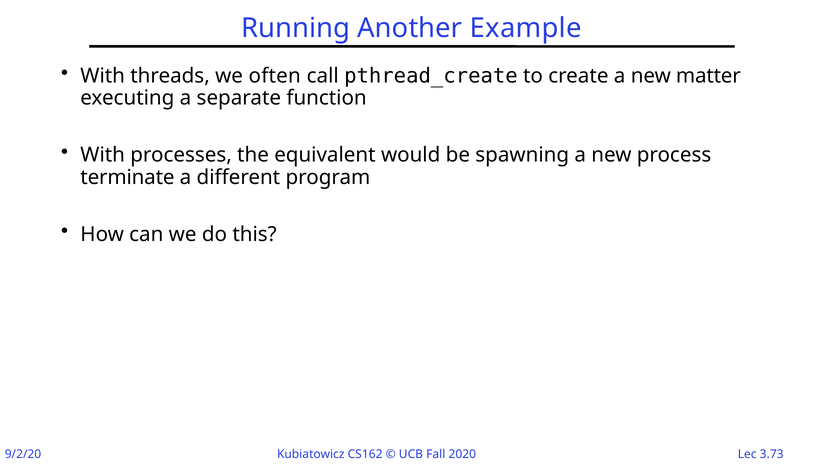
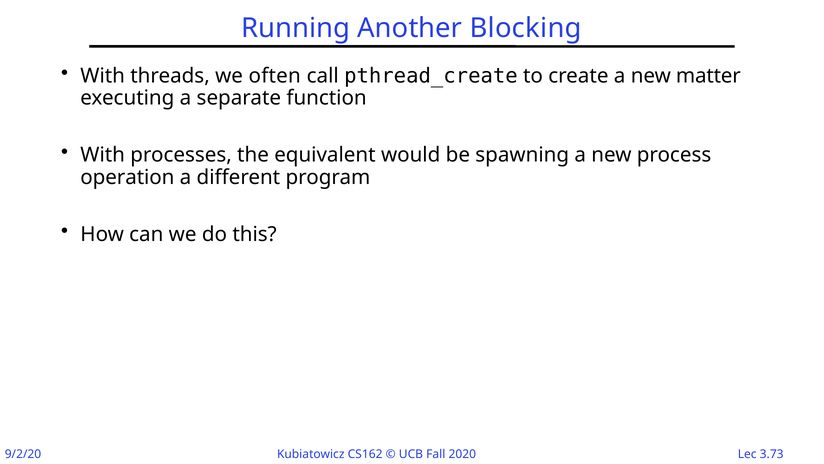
Example: Example -> Blocking (526, 28)
terminate: terminate -> operation (127, 177)
